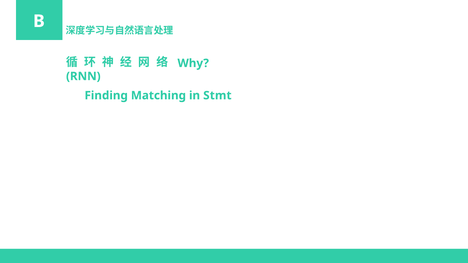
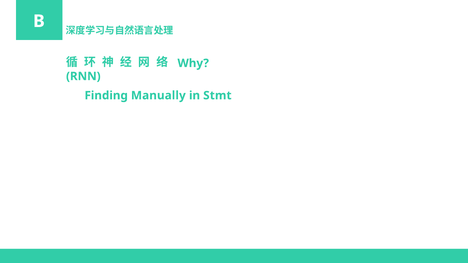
Matching: Matching -> Manually (158, 96)
